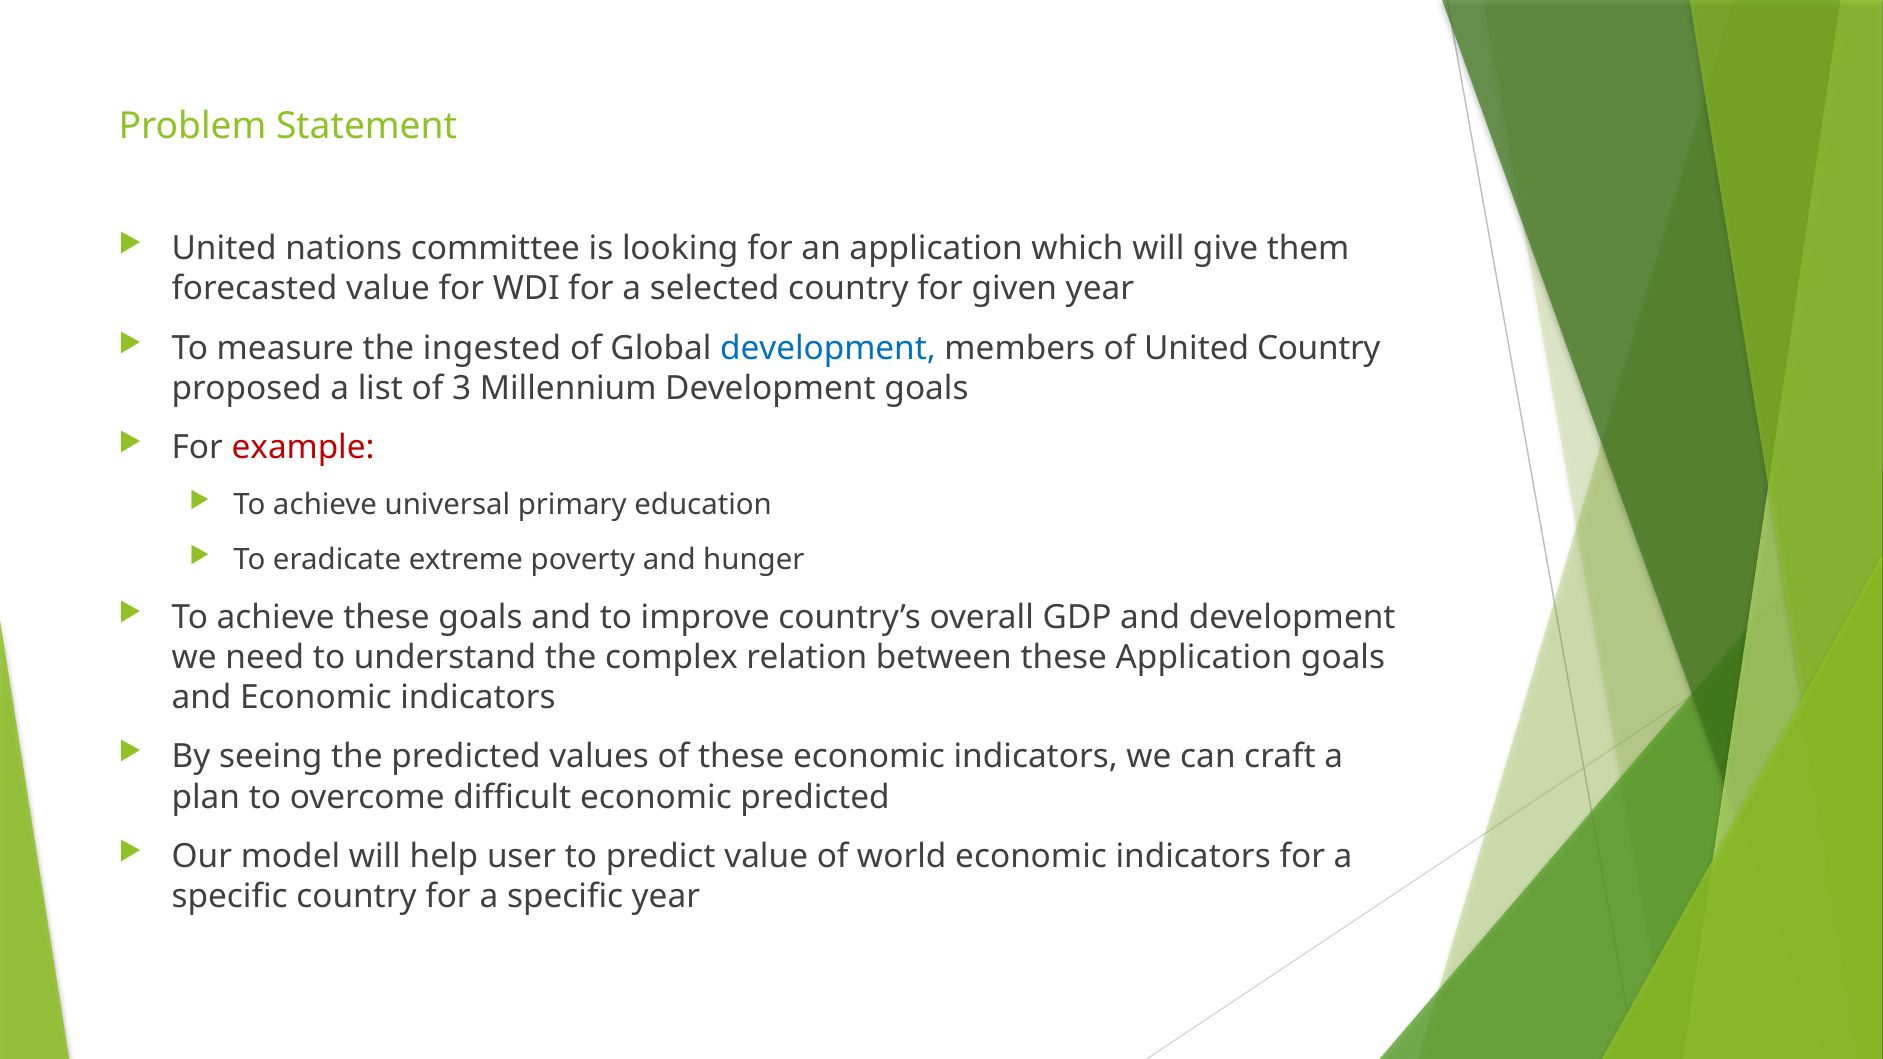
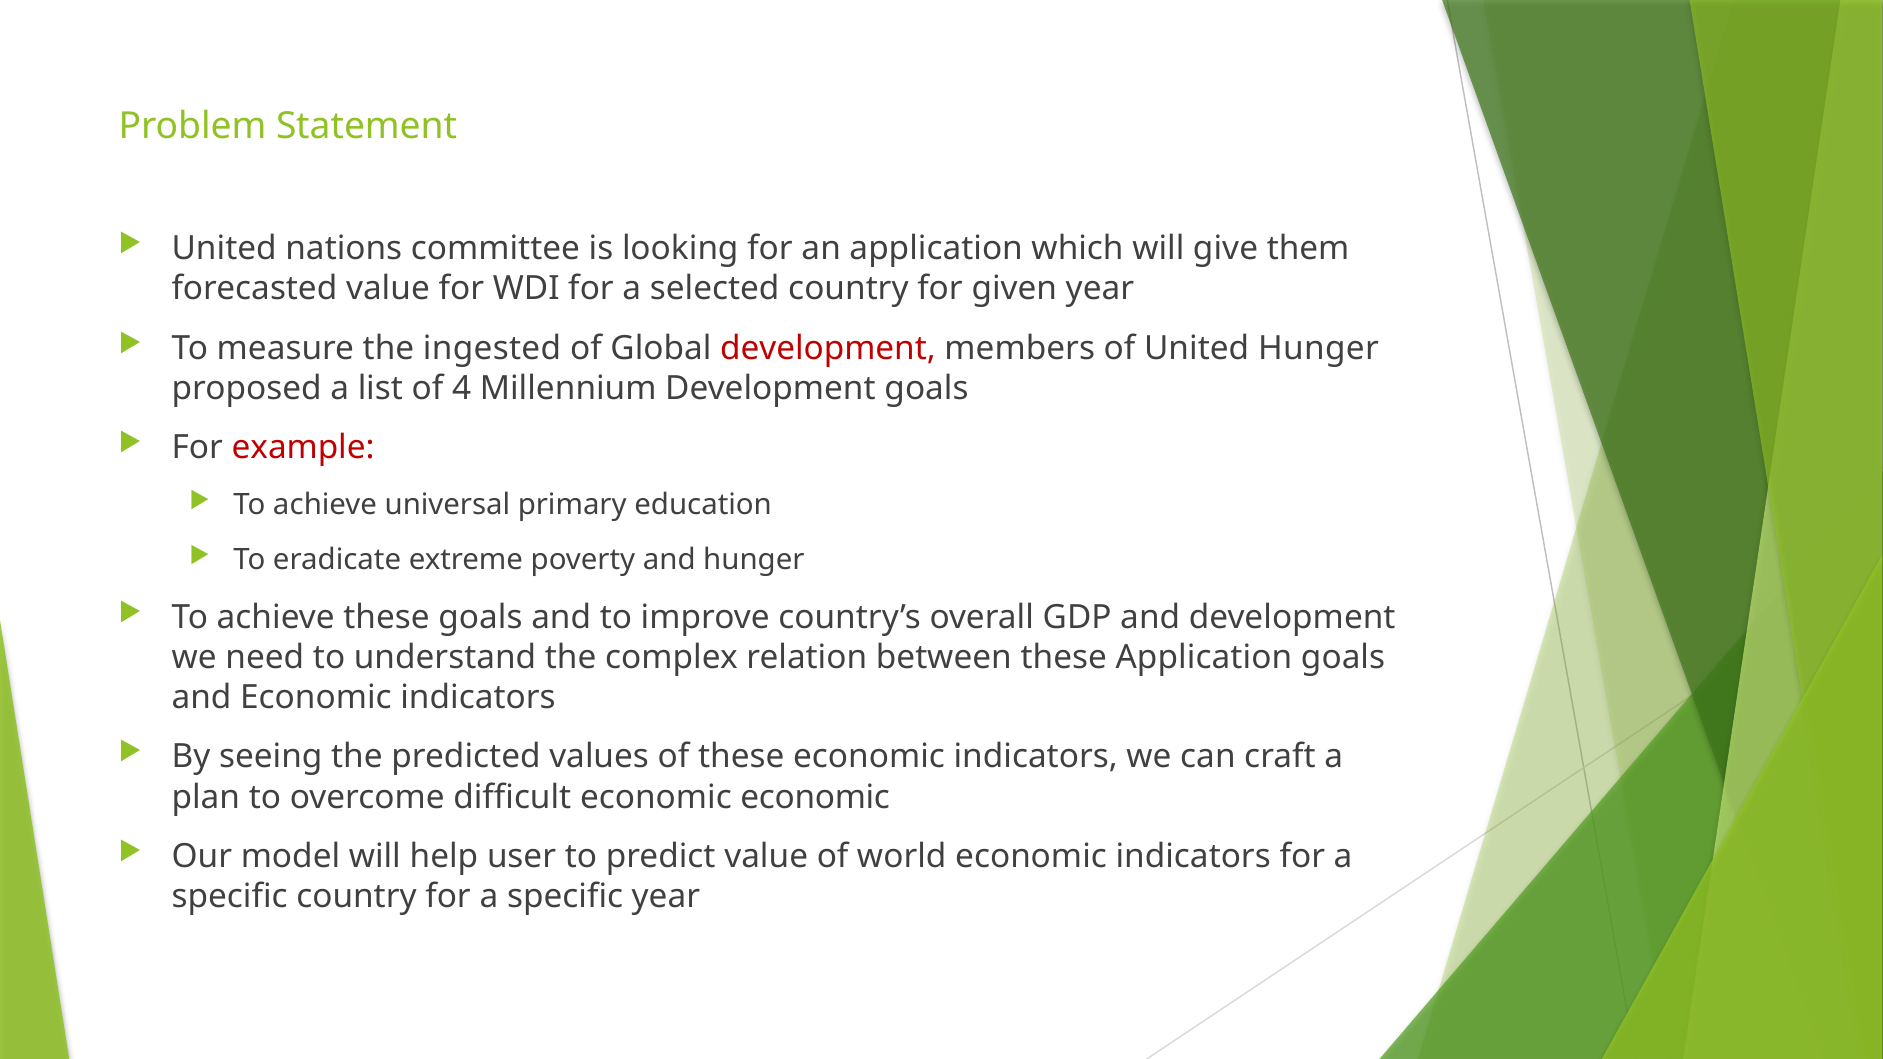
development colour: blue -> red (828, 348)
United Country: Country -> Hunger (1318, 348)
3: 3 -> 4 (462, 388)
economic predicted: predicted -> economic (815, 797)
